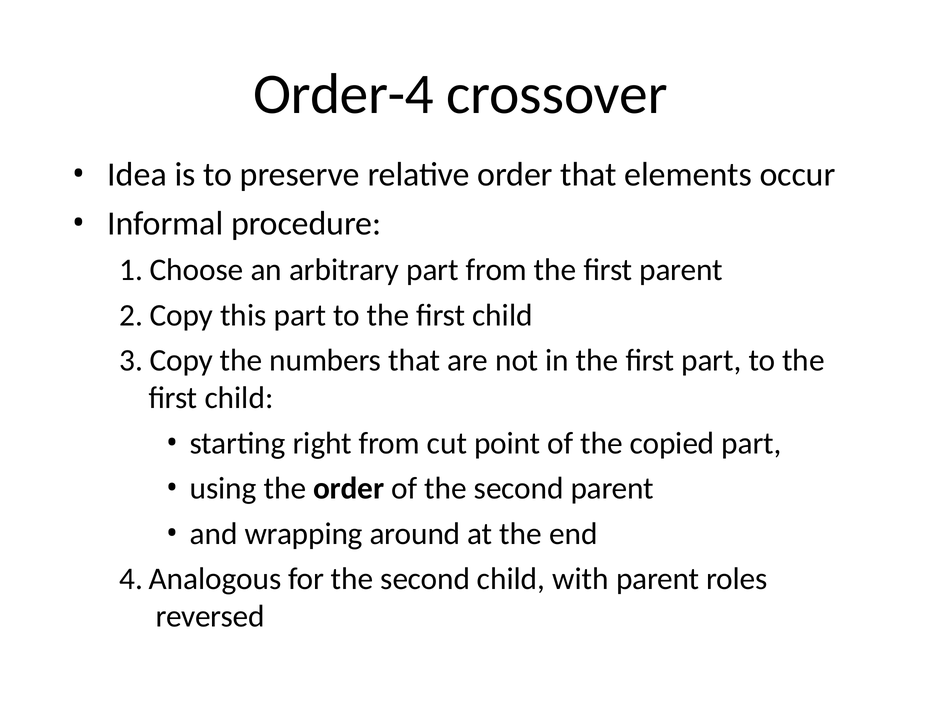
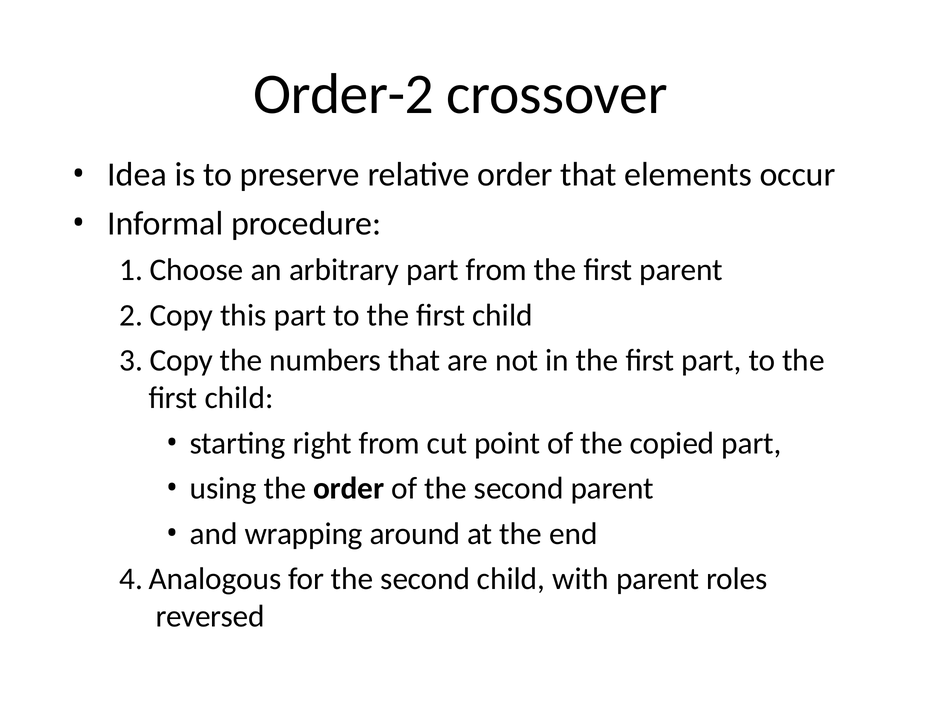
Order-4: Order-4 -> Order-2 (343, 94)
